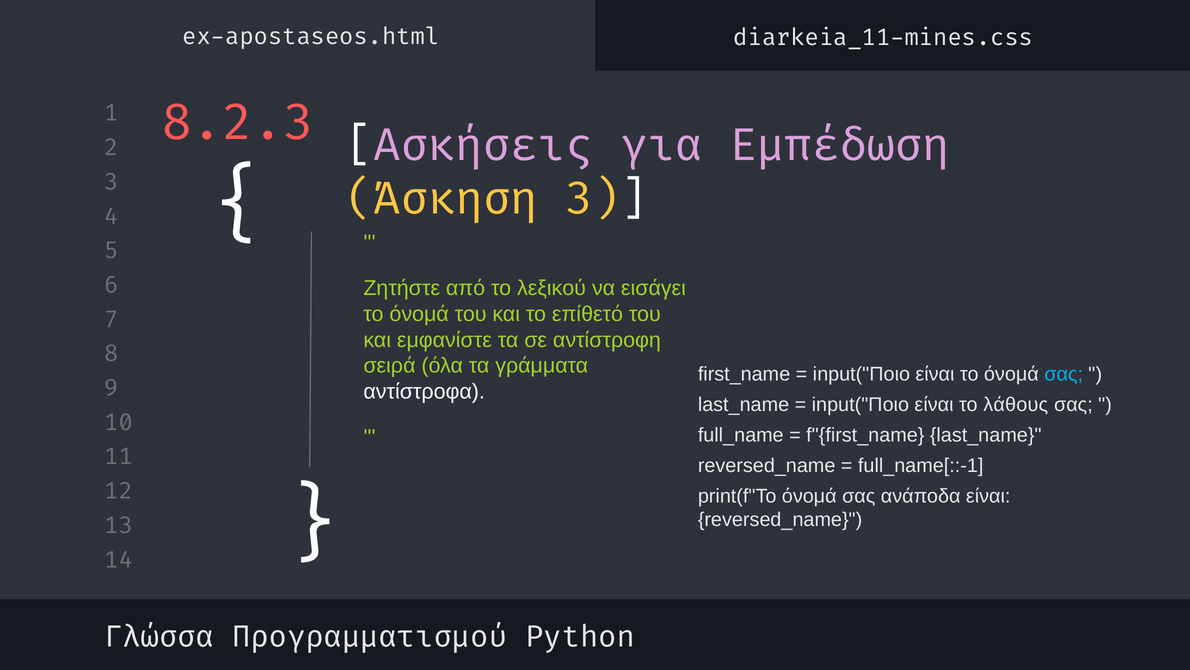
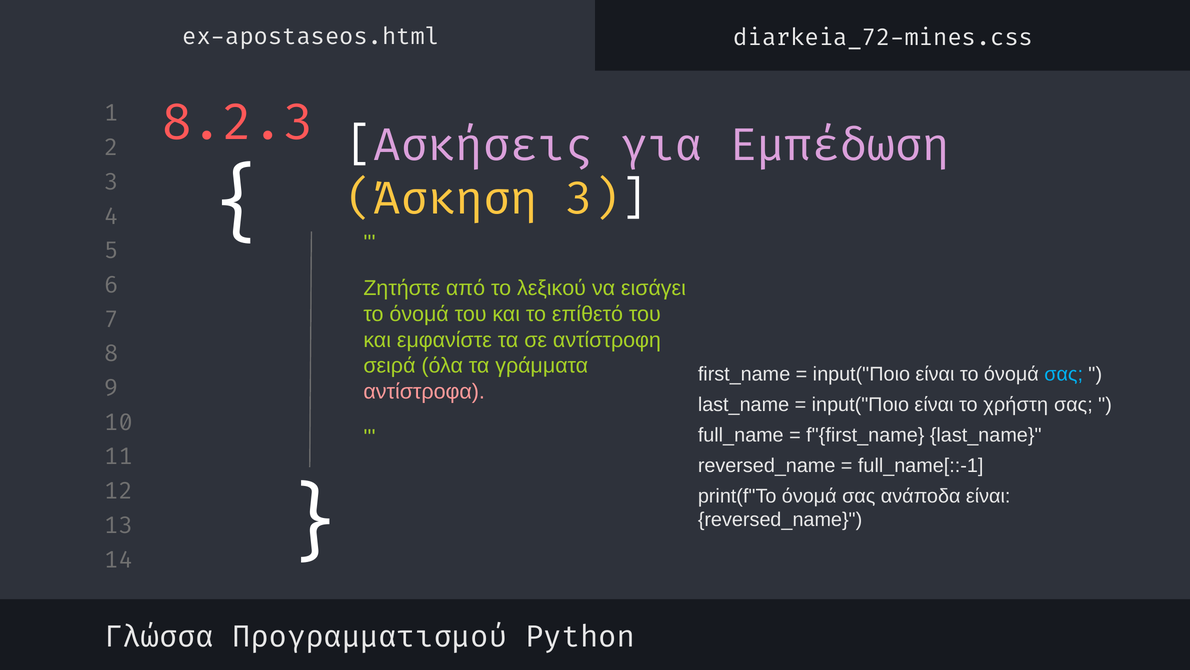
diarkeia_11-mines.css: diarkeia_11-mines.css -> diarkeia_72-mines.css (883, 38)
αντίστροφα colour: white -> pink (424, 391)
λάθους: λάθους -> χρήστη (1016, 404)
